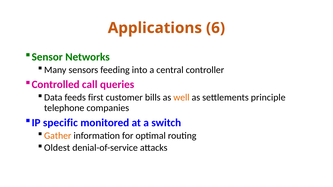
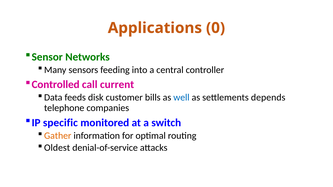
6: 6 -> 0 (216, 28)
queries: queries -> current (117, 85)
first: first -> disk (96, 98)
well colour: orange -> blue (181, 98)
principle: principle -> depends (268, 98)
